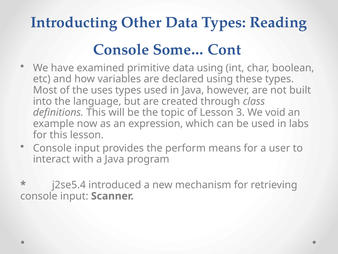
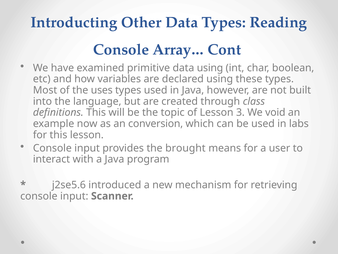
Some…: Some… -> Array… (178, 49)
expression: expression -> conversion (156, 124)
perform: perform -> brought (185, 148)
j2se5.4: j2se5.4 -> j2se5.6 (69, 185)
